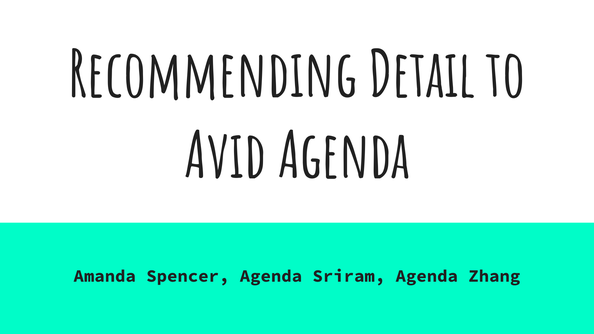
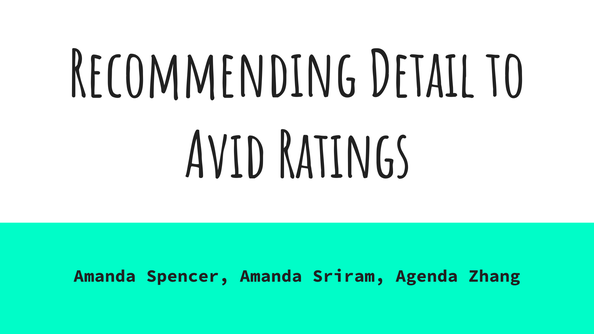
Avid Agenda: Agenda -> Ratings (344, 157)
Spencer Agenda: Agenda -> Amanda (271, 276)
